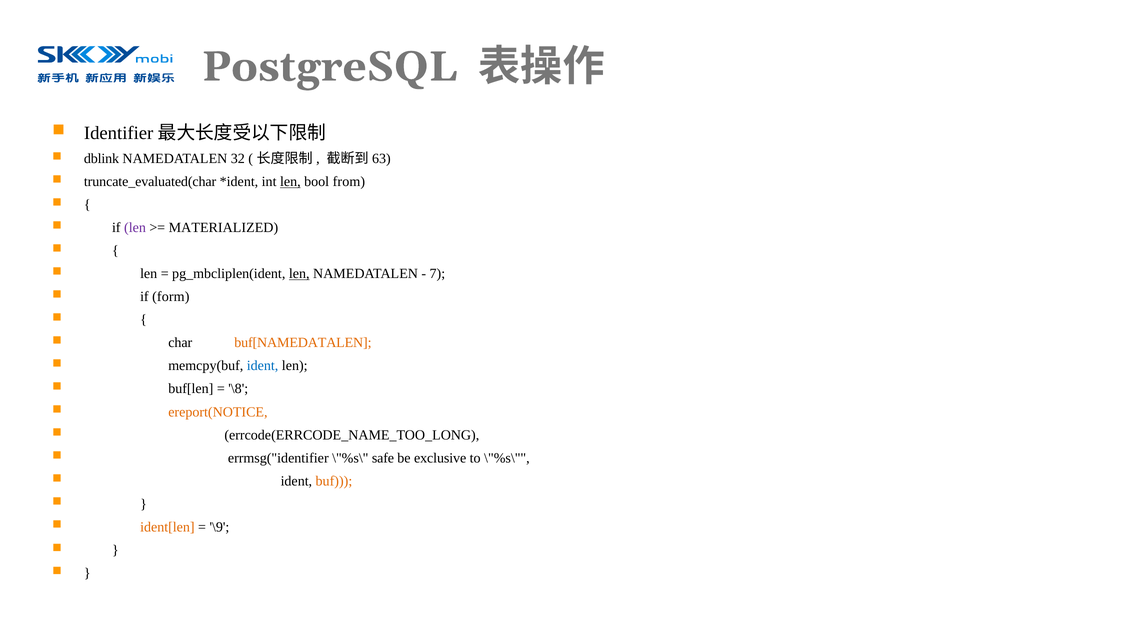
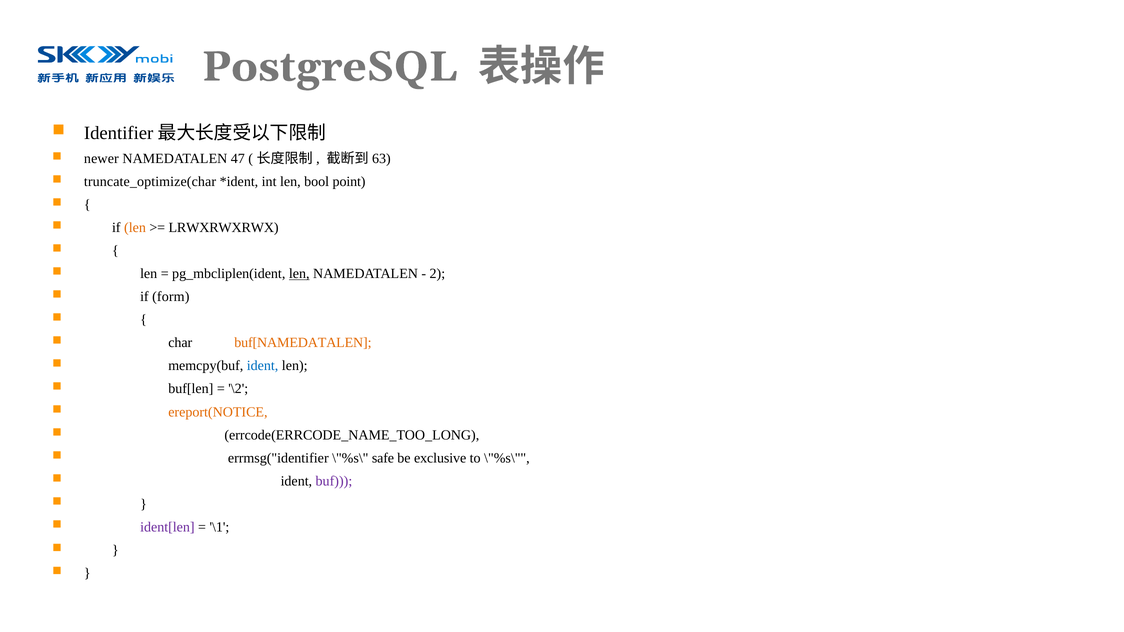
dblink: dblink -> newer (101, 159)
32: 32 -> 47 (238, 159)
truncate_evaluated(char: truncate_evaluated(char -> truncate_optimize(char (150, 182)
len underline: present -> none (290, 182)
from: from -> point (349, 182)
len colour: purple -> orange (135, 228)
MATERIALIZED: MATERIALIZED -> LRWXRWXRWX (224, 228)
7: 7 -> 2 (437, 274)
\8: \8 -> \2 (238, 389)
buf colour: orange -> purple (334, 481)
ident[len colour: orange -> purple (167, 527)
\9: \9 -> \1 (219, 527)
